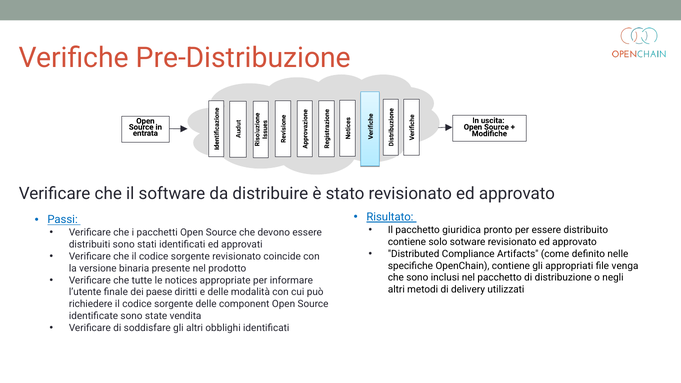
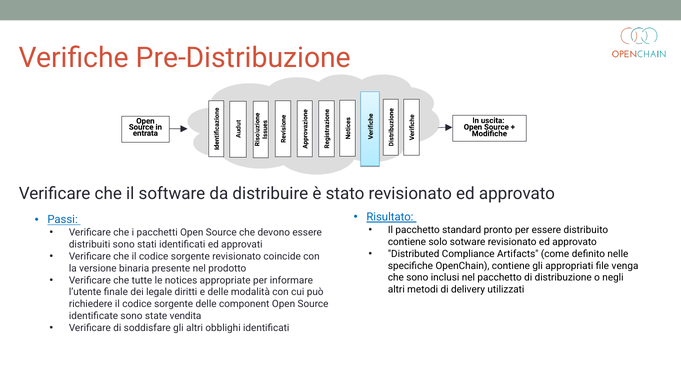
giuridica: giuridica -> standard (462, 230)
paese: paese -> legale (159, 292)
